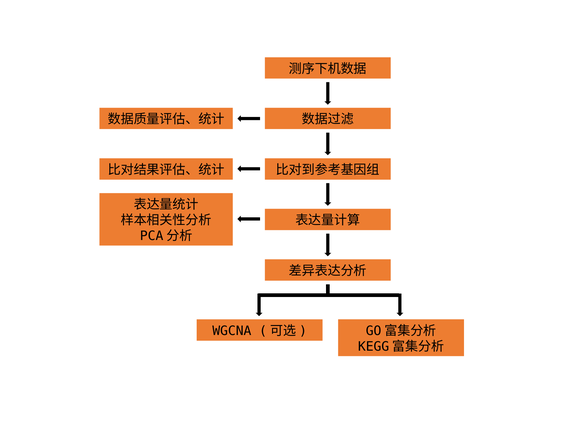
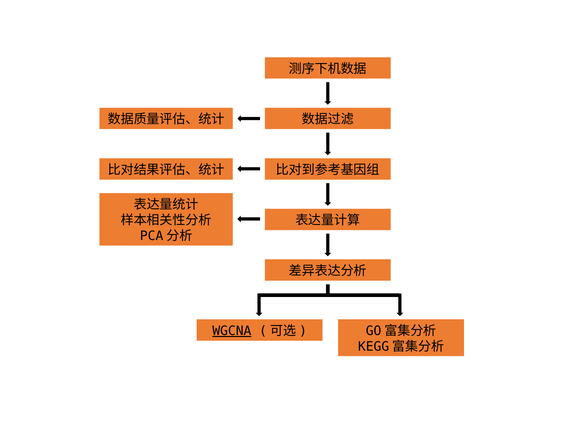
WGCNA underline: none -> present (232, 332)
